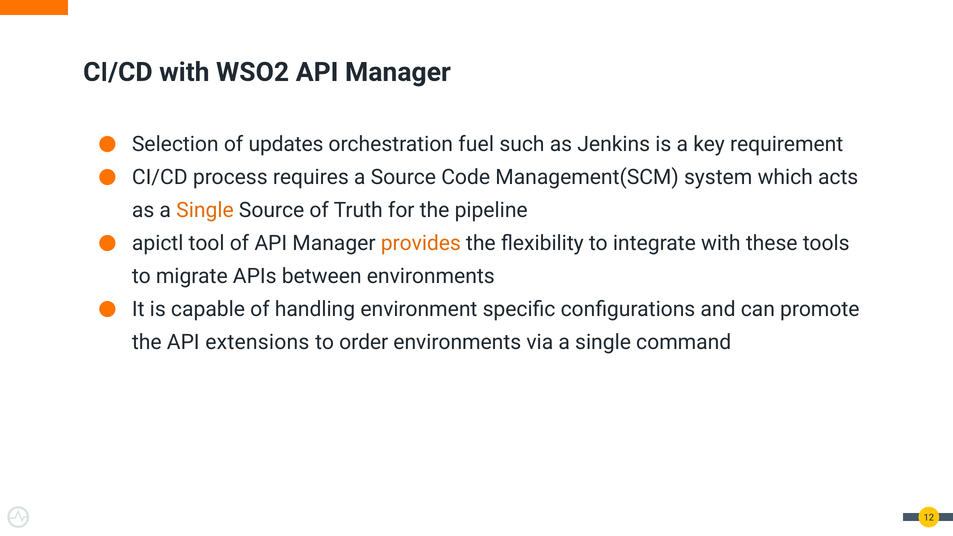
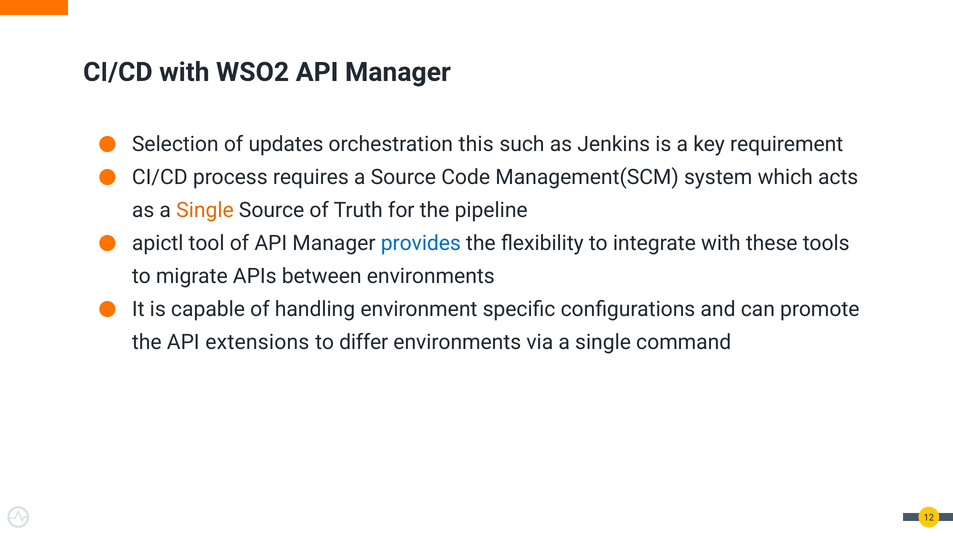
fuel: fuel -> this (476, 144)
provides colour: orange -> blue (421, 243)
order: order -> differ (364, 342)
